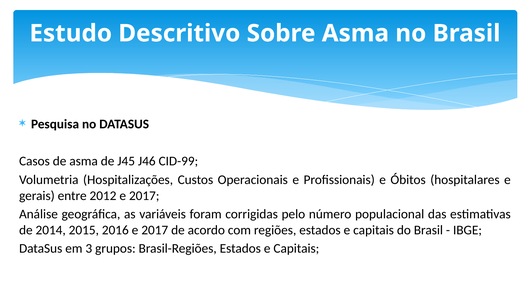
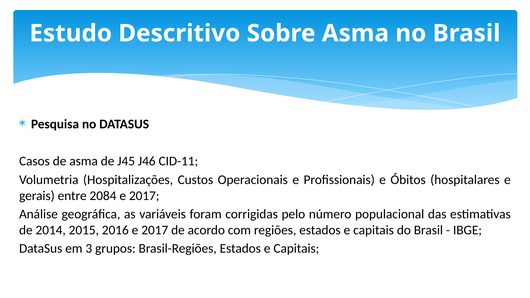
CID-99: CID-99 -> CID-11 (178, 161)
2012: 2012 -> 2084 (103, 196)
